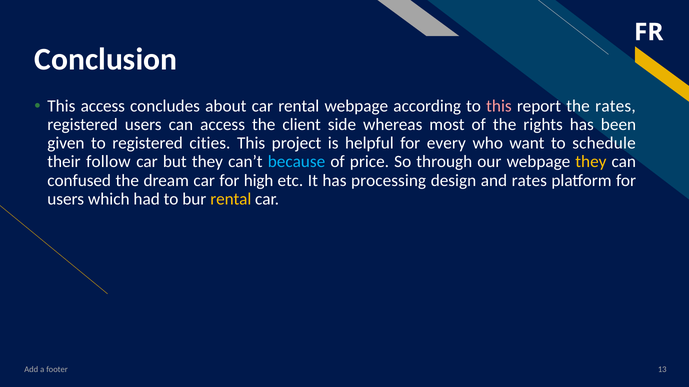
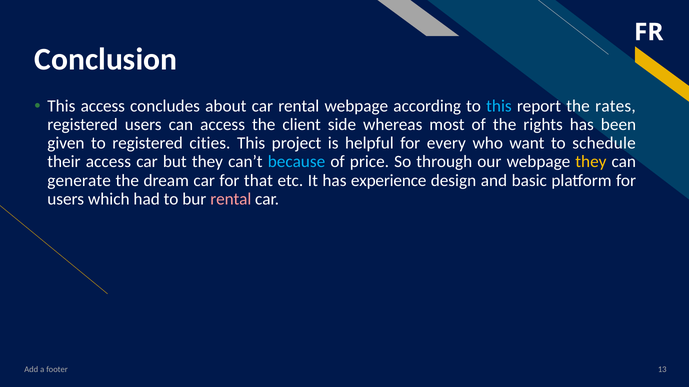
this colour: pink -> light blue (499, 106)
their follow: follow -> access (108, 162)
confused: confused -> generate (79, 181)
high: high -> that (258, 181)
processing: processing -> experience (389, 181)
and rates: rates -> basic (529, 181)
rental colour: yellow -> pink (231, 199)
